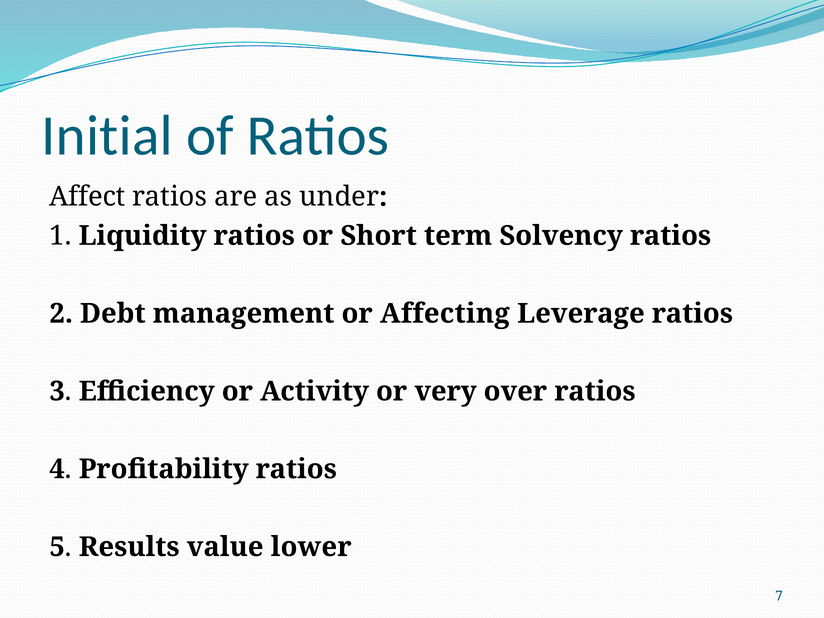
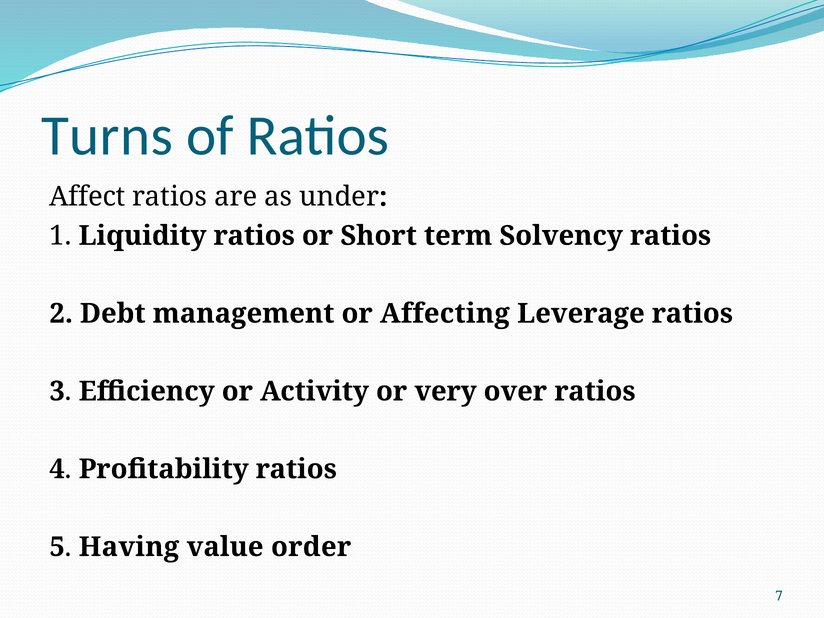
Initial: Initial -> Turns (107, 136)
Results: Results -> Having (129, 547)
lower: lower -> order (311, 547)
